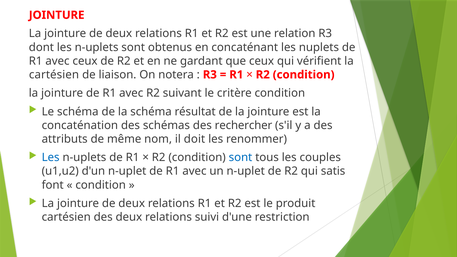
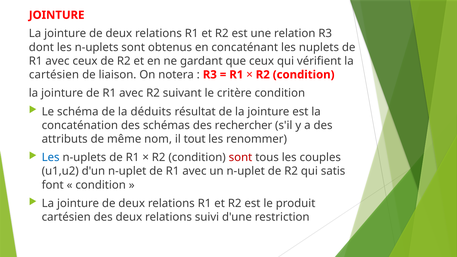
la schéma: schéma -> déduits (151, 112)
doit: doit -> tout (195, 139)
sont colour: blue -> red (240, 158)
